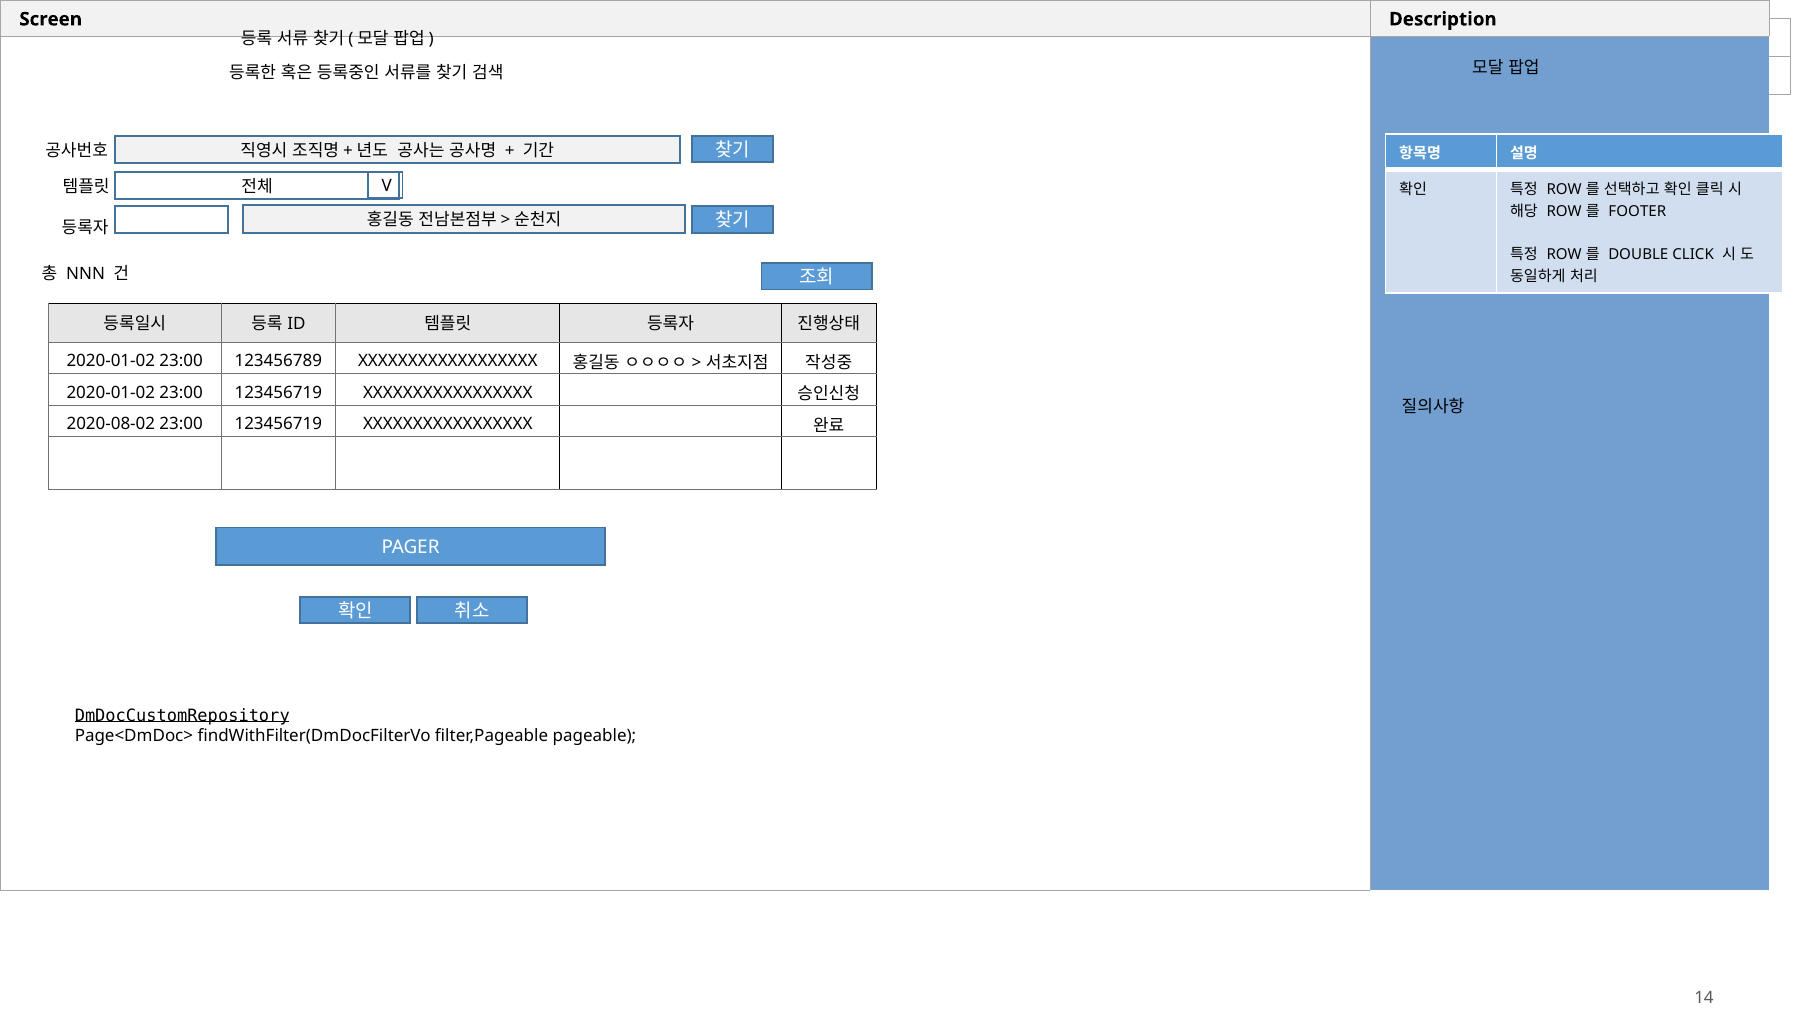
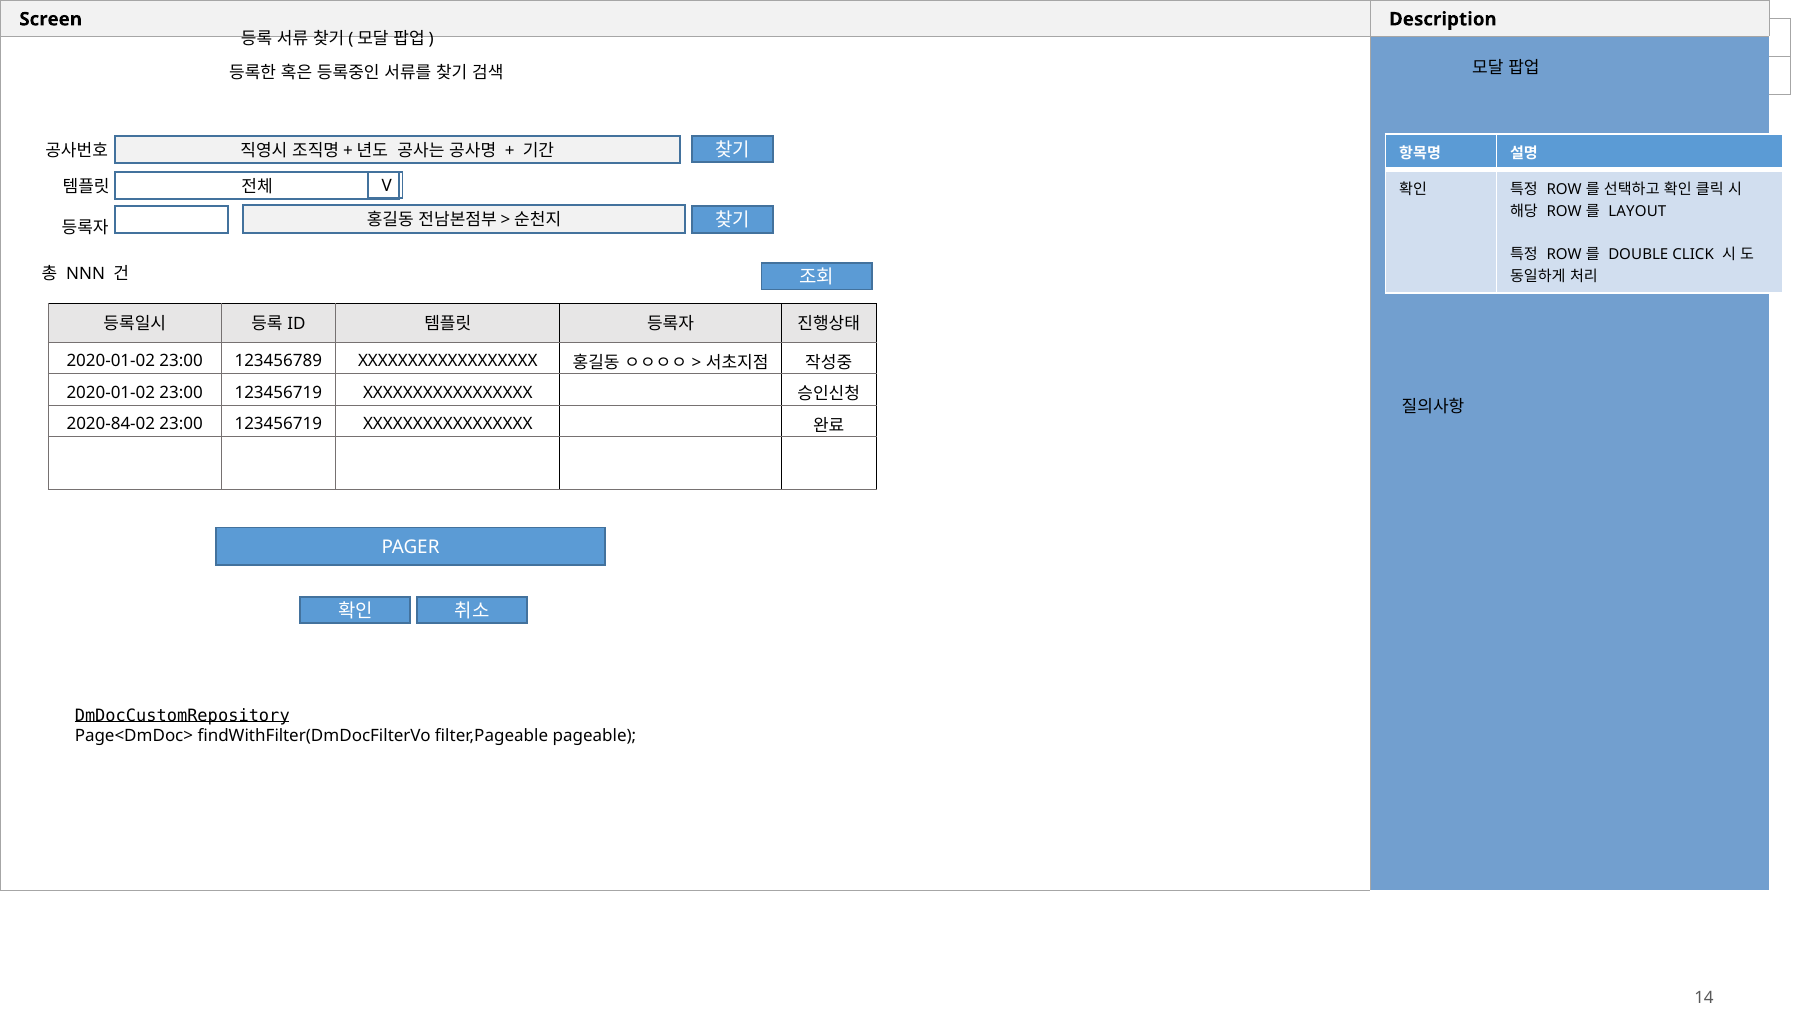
FOOTER: FOOTER -> LAYOUT (1637, 211)
2020-08-02: 2020-08-02 -> 2020-84-02 (111, 424)
